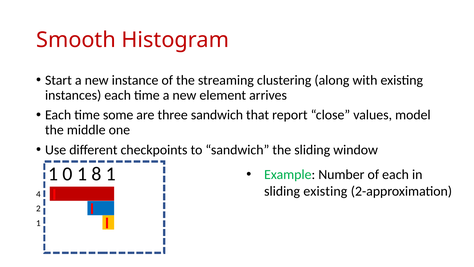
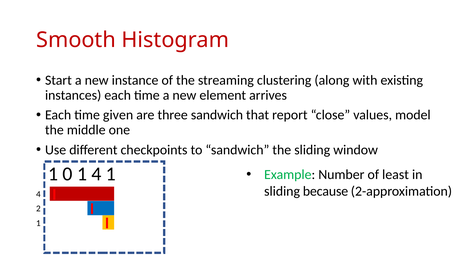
some: some -> given (118, 115)
0 1 8: 8 -> 4 (96, 174)
of each: each -> least (396, 175)
sliding existing: existing -> because (325, 191)
